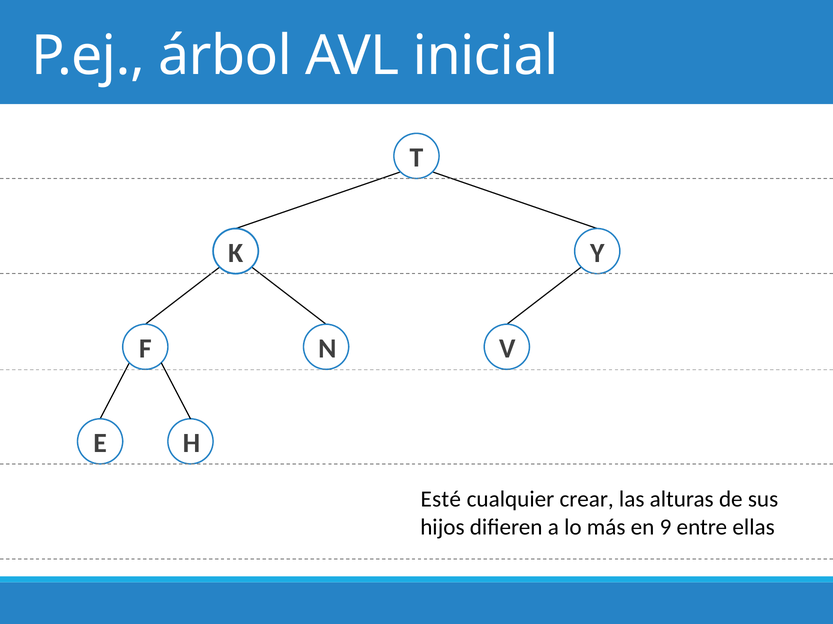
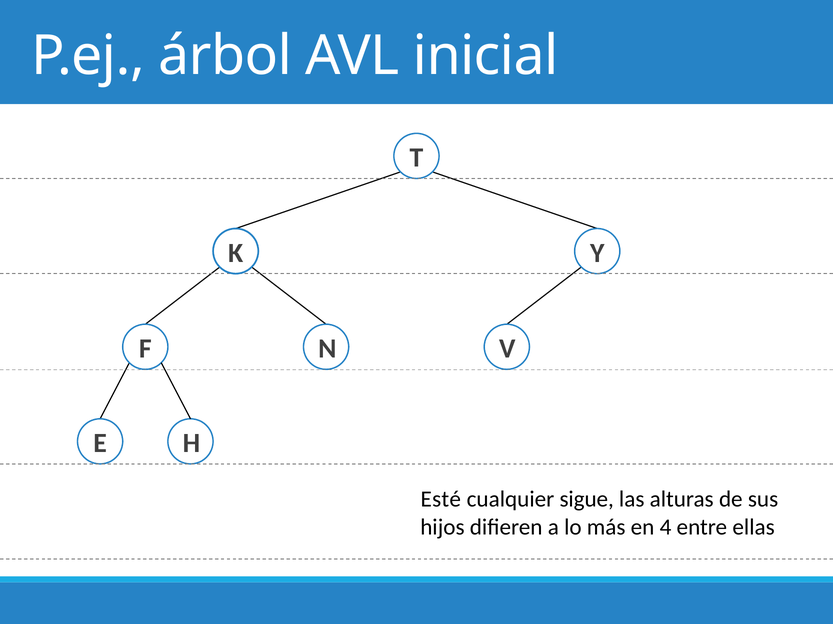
crear: crear -> sigue (587, 500)
9: 9 -> 4 (666, 528)
